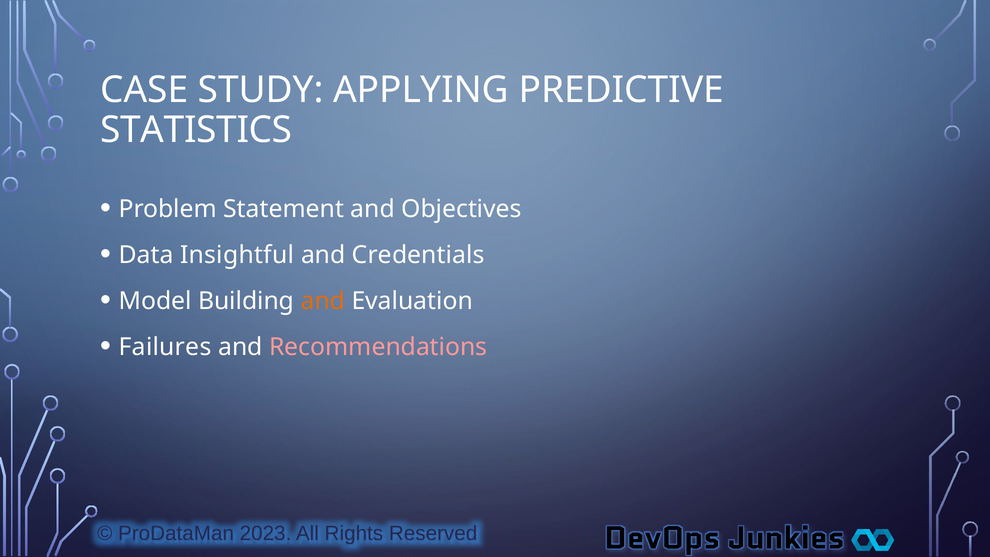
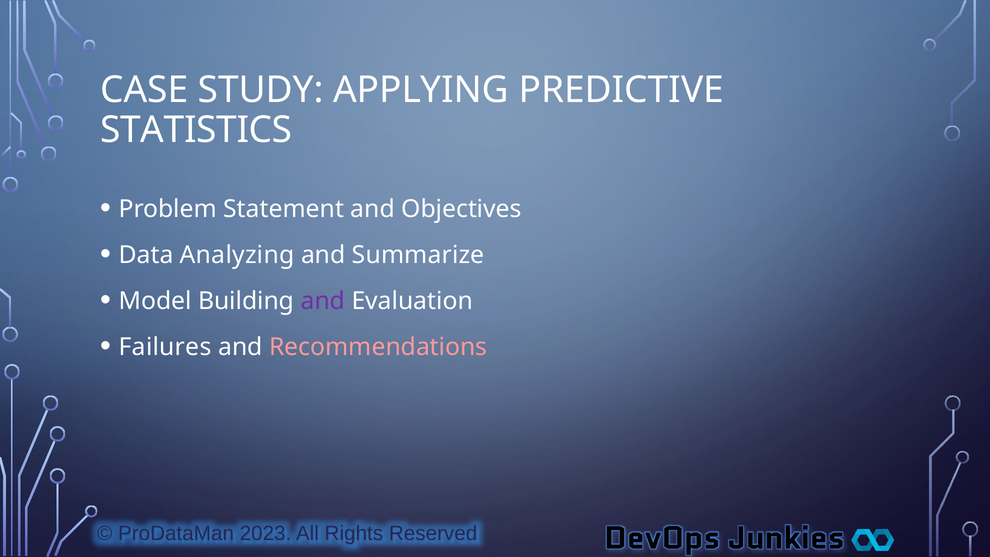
Insightful: Insightful -> Analyzing (237, 255)
Credentials: Credentials -> Summarize (418, 255)
and colour: orange -> purple (323, 301)
